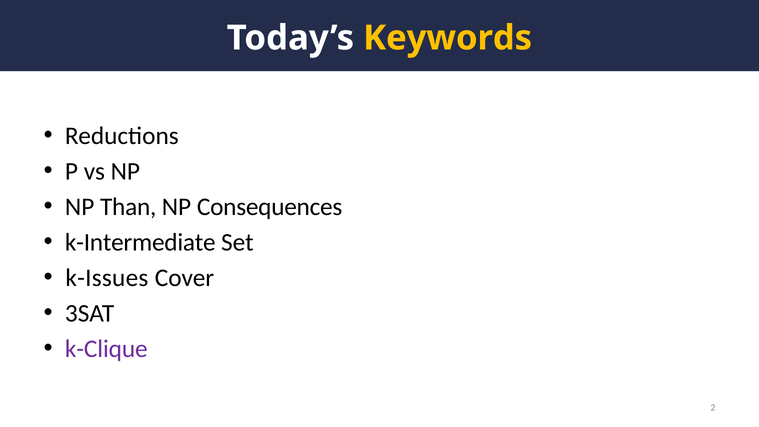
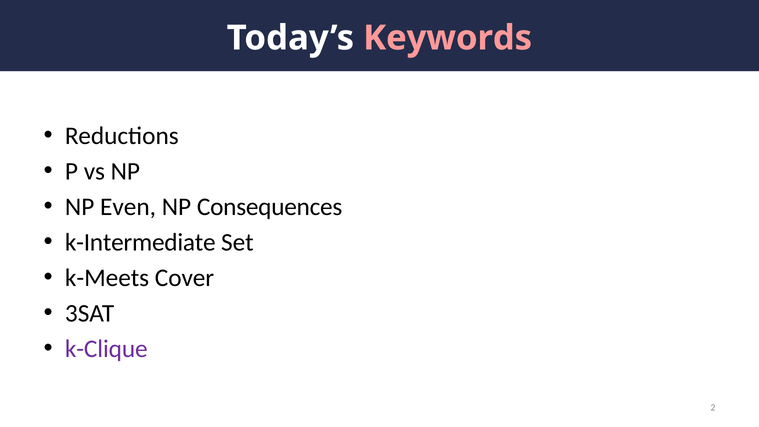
Keywords colour: yellow -> pink (448, 38)
Than: Than -> Even (128, 207)
k-Issues: k-Issues -> k-Meets (107, 278)
